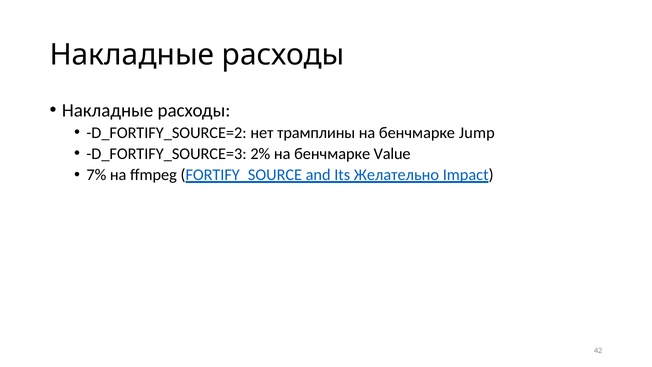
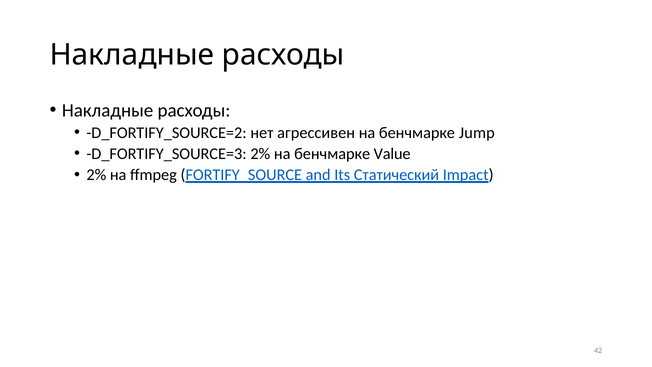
трамплины: трамплины -> агрессивен (316, 133)
7%: 7% -> 2% (96, 175)
Желательно: Желательно -> Cтатический (396, 175)
